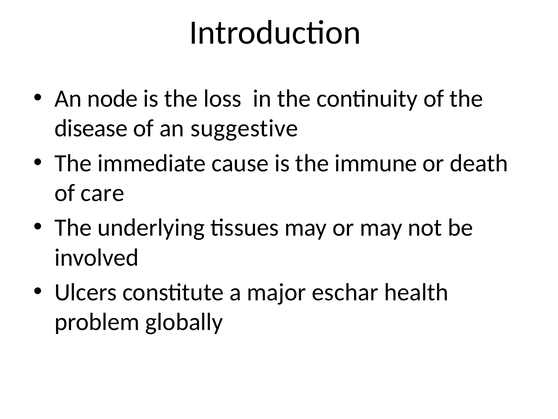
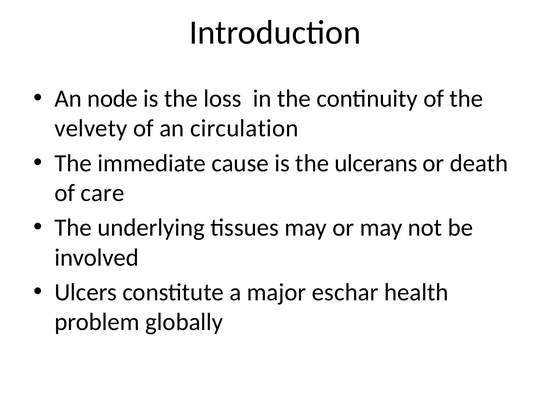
disease: disease -> velvety (91, 128)
suggestive: suggestive -> circulation (244, 128)
immune: immune -> ulcerans (376, 163)
